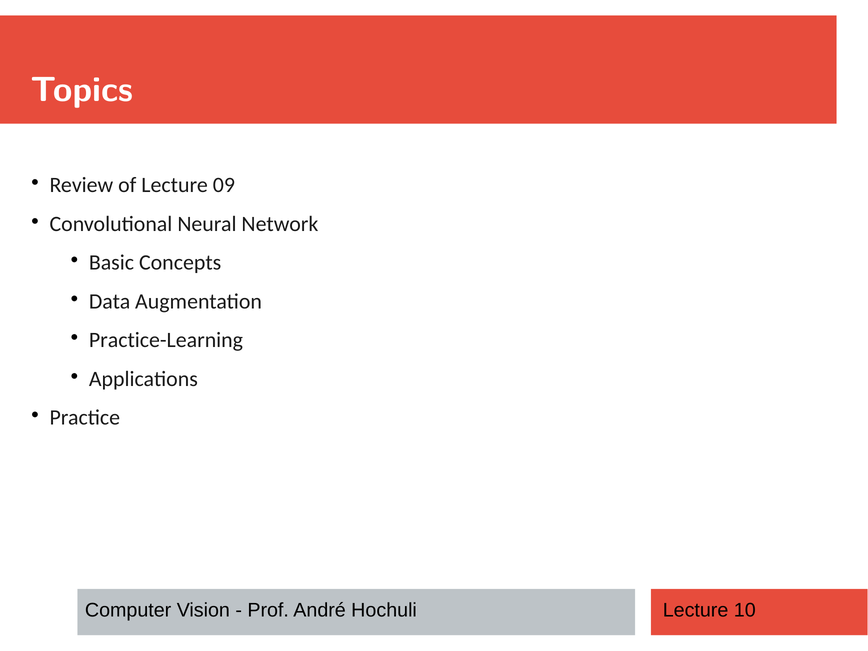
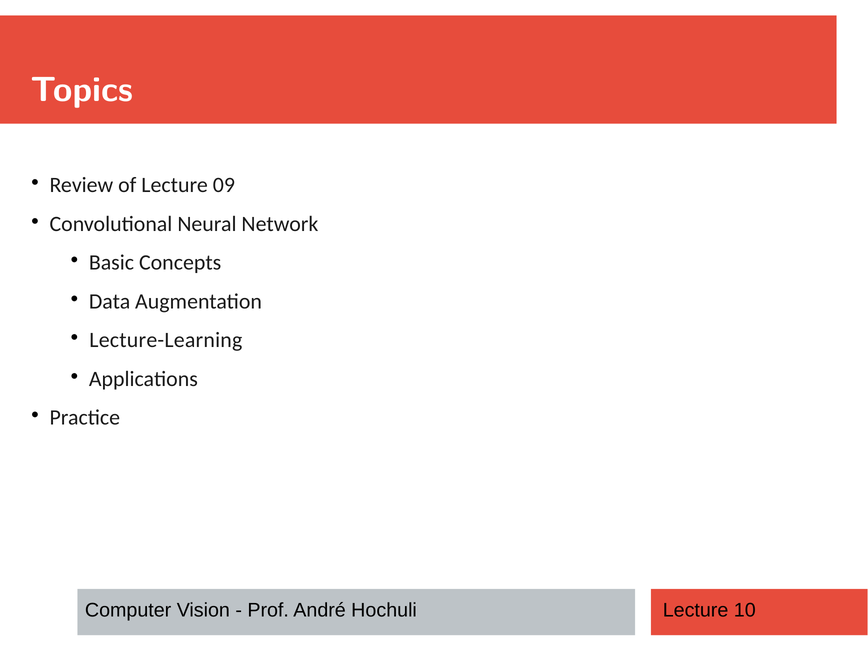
Practice-Learning: Practice-Learning -> Lecture-Learning (166, 340)
